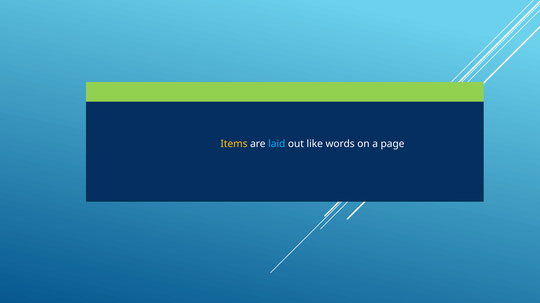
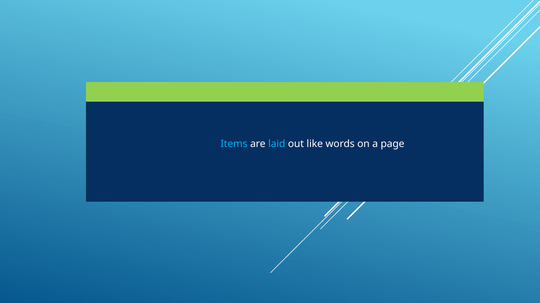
Items colour: yellow -> light blue (234, 144)
